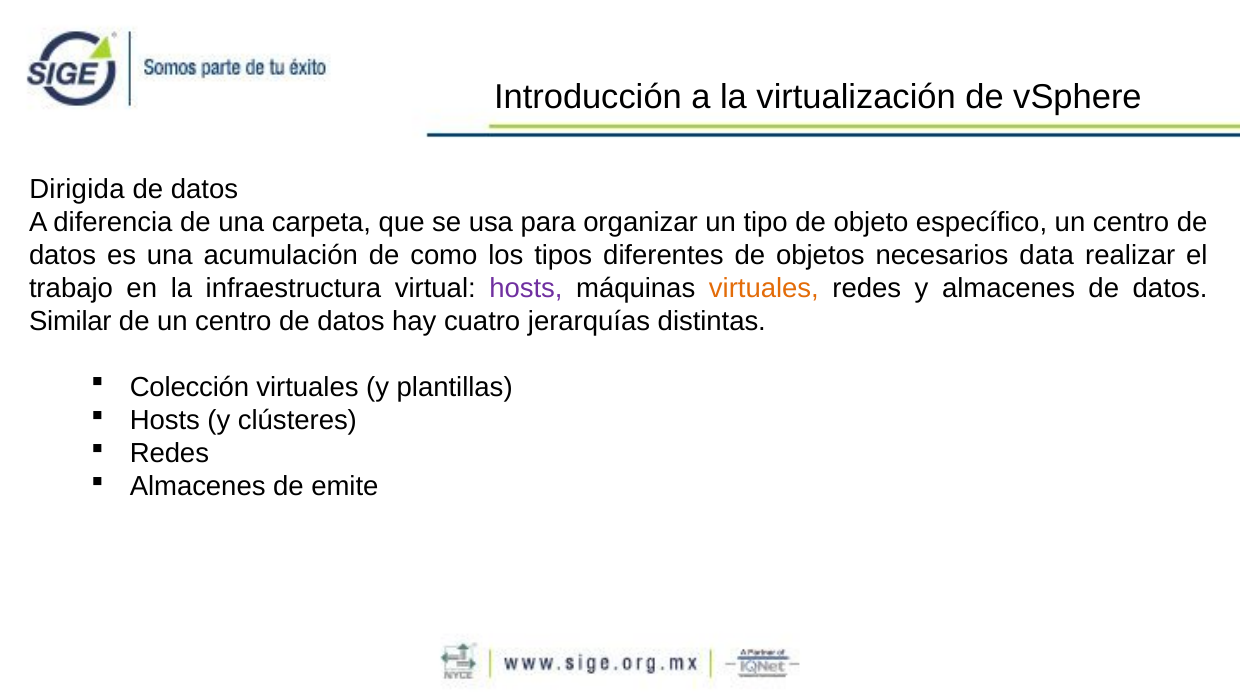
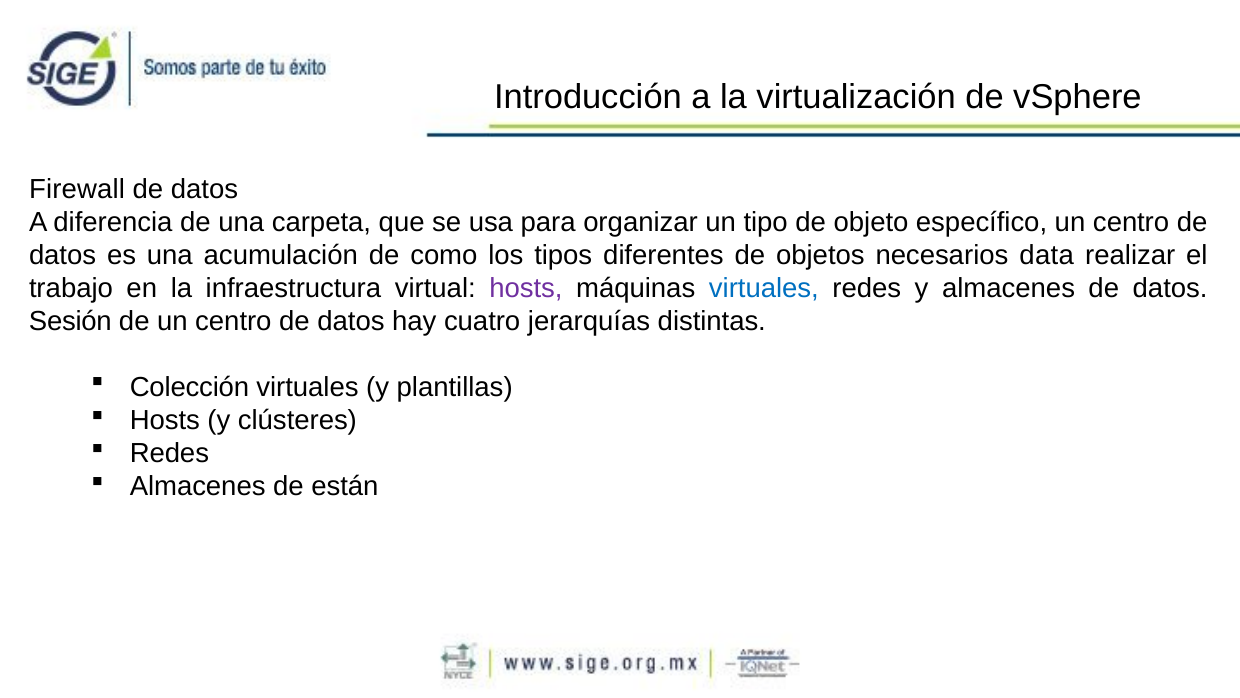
Dirigida: Dirigida -> Firewall (77, 189)
virtuales colour: orange -> blue (764, 288)
Similar: Similar -> Sesión (70, 321)
emite: emite -> están (345, 486)
